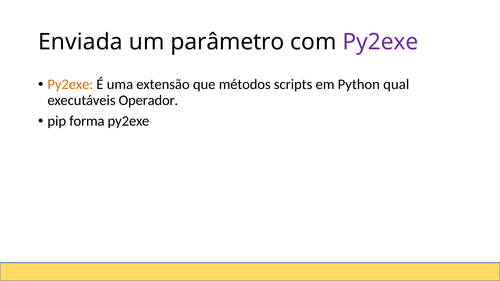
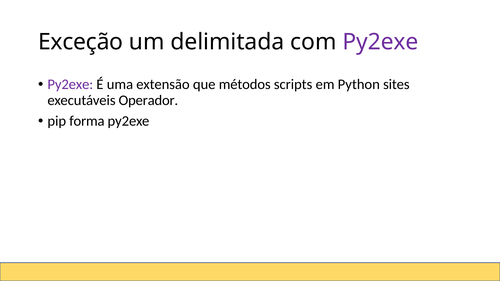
Enviada: Enviada -> Exceção (81, 42)
parâmetro: parâmetro -> delimitada (227, 42)
Py2exe colour: orange -> purple (70, 85)
qual: qual -> sites (396, 85)
